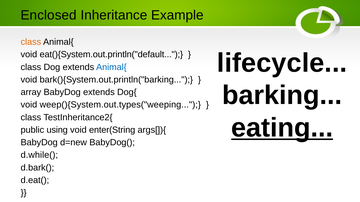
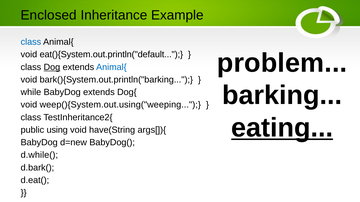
class colour: orange -> blue (31, 42)
lifecycle: lifecycle -> problem (282, 63)
Dog underline: none -> present (52, 67)
array: array -> while (31, 92)
weep(){System.out.types("weeping: weep(){System.out.types("weeping -> weep(){System.out.using("weeping (120, 105)
enter(String: enter(String -> have(String (112, 130)
